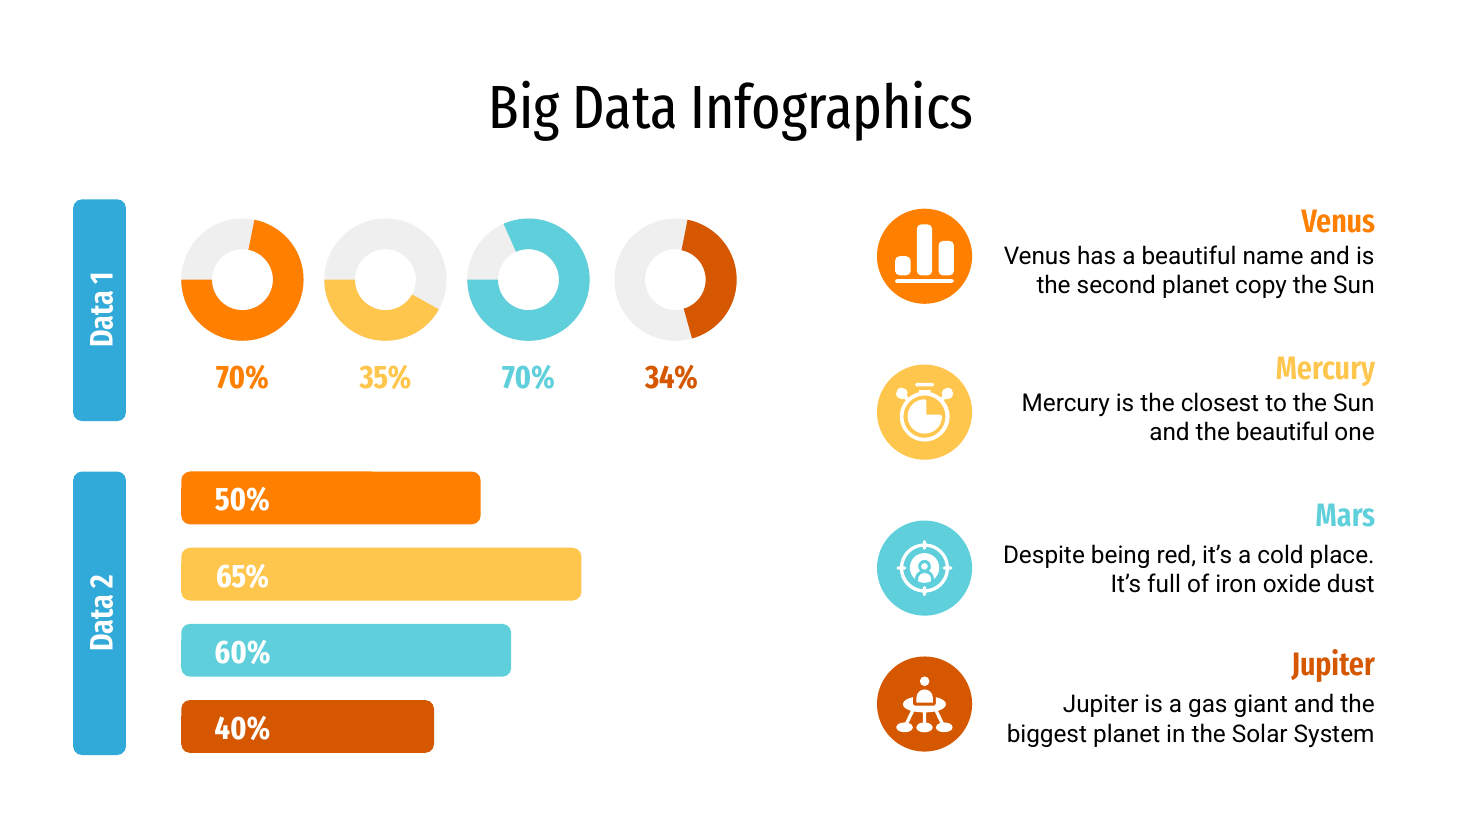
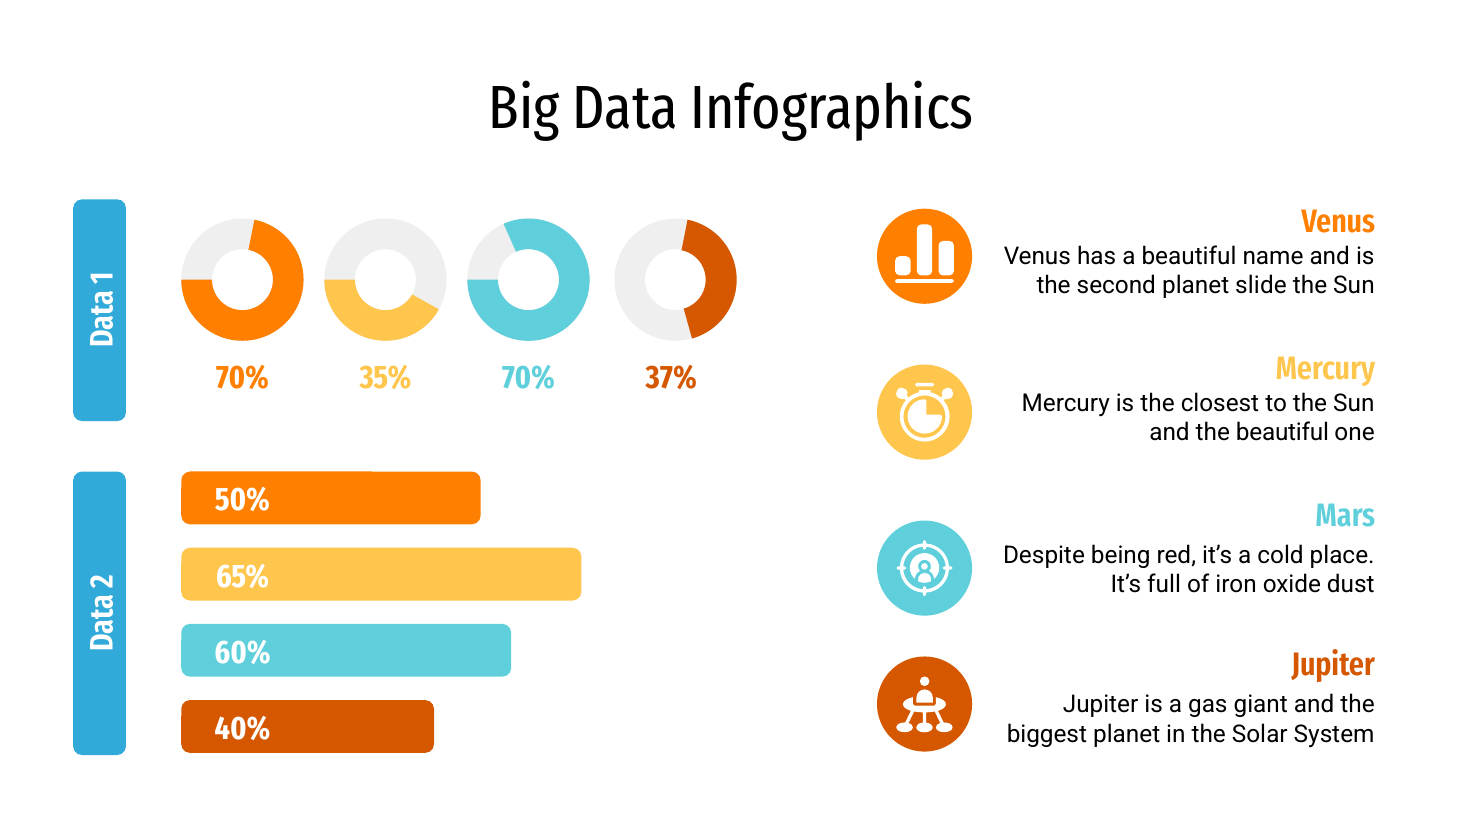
copy: copy -> slide (1261, 285)
34%: 34% -> 37% (671, 378)
